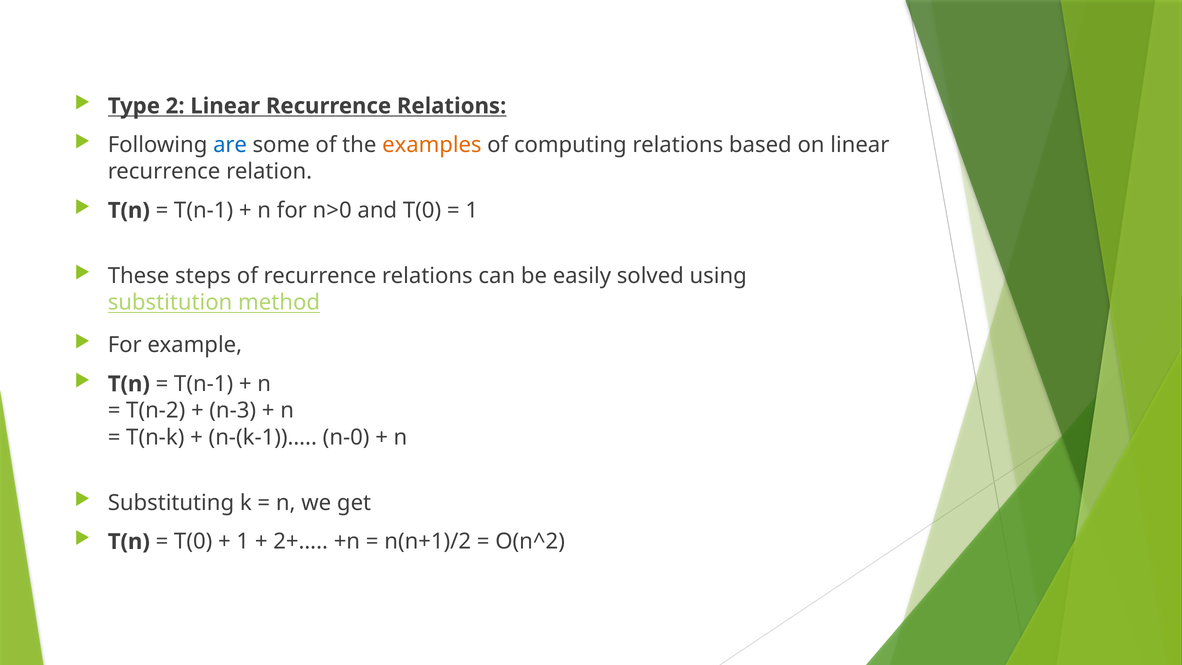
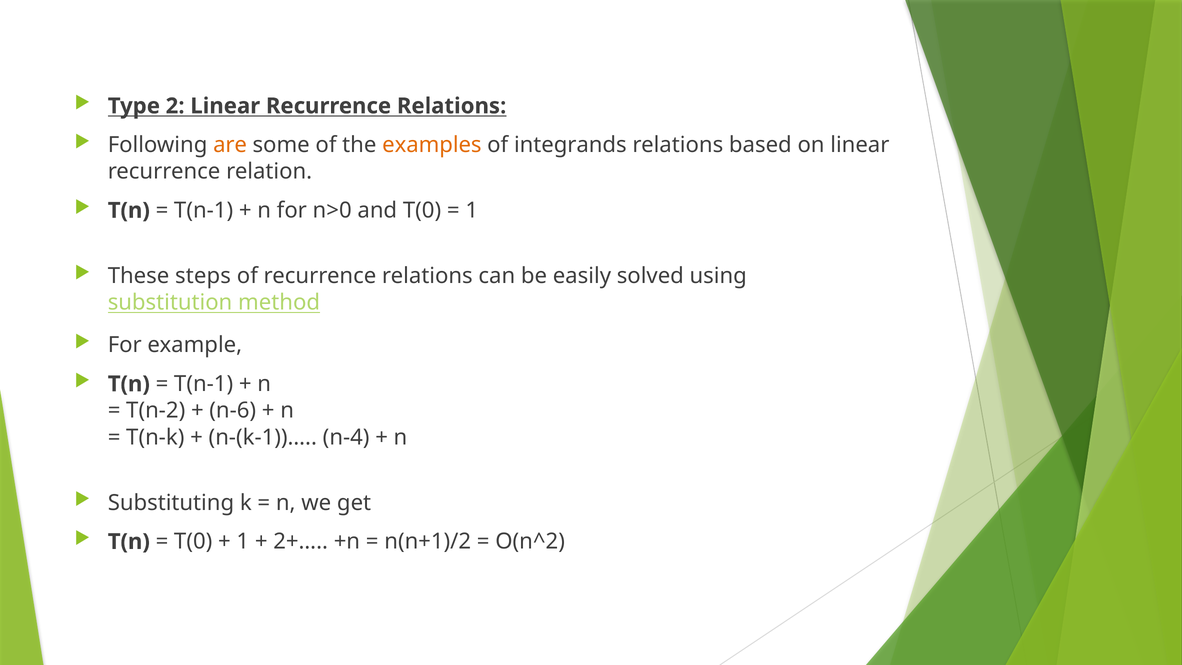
are colour: blue -> orange (230, 145)
computing: computing -> integrands (570, 145)
n-3: n-3 -> n-6 (233, 411)
n-0: n-0 -> n-4 (346, 437)
